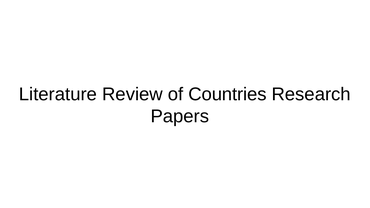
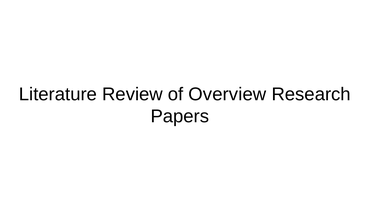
Countries: Countries -> Overview (227, 94)
